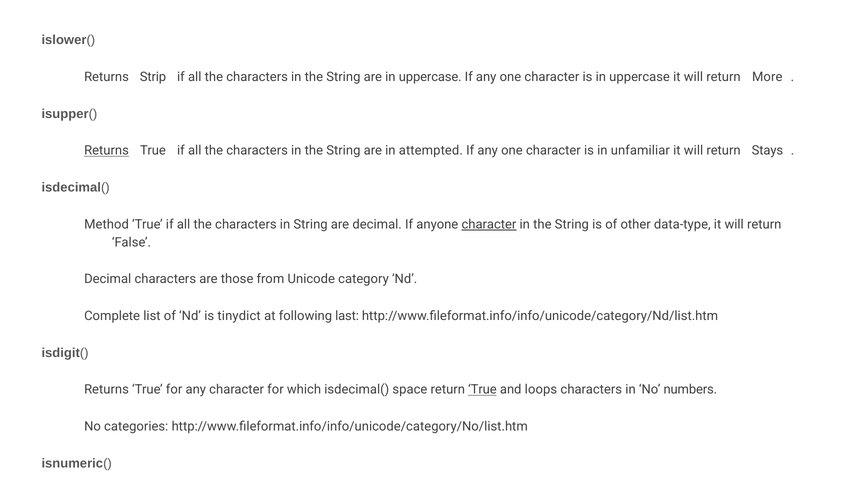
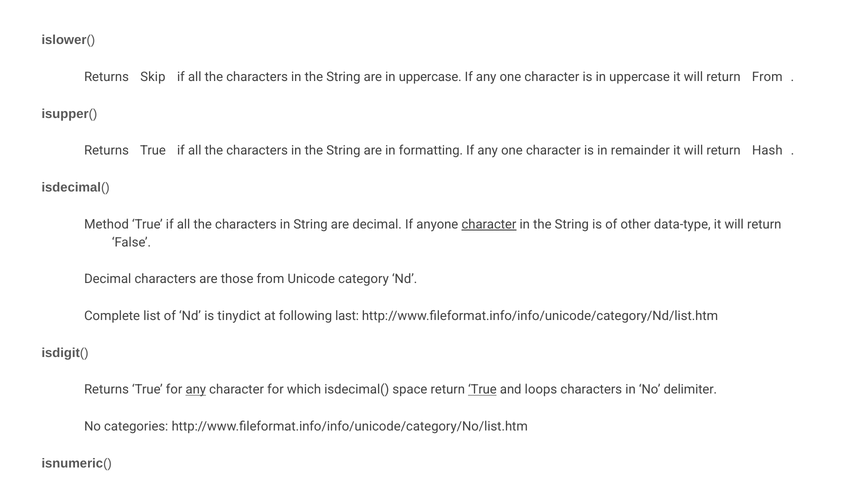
Strip: Strip -> Skip (153, 77)
return More: More -> From (767, 77)
Returns underline: present -> none (107, 151)
attempted: attempted -> formatting (431, 151)
unfamiliar: unfamiliar -> remainder (640, 151)
Stays: Stays -> Hash (767, 151)
any underline: none -> present (196, 390)
numbers: numbers -> delimiter (690, 390)
